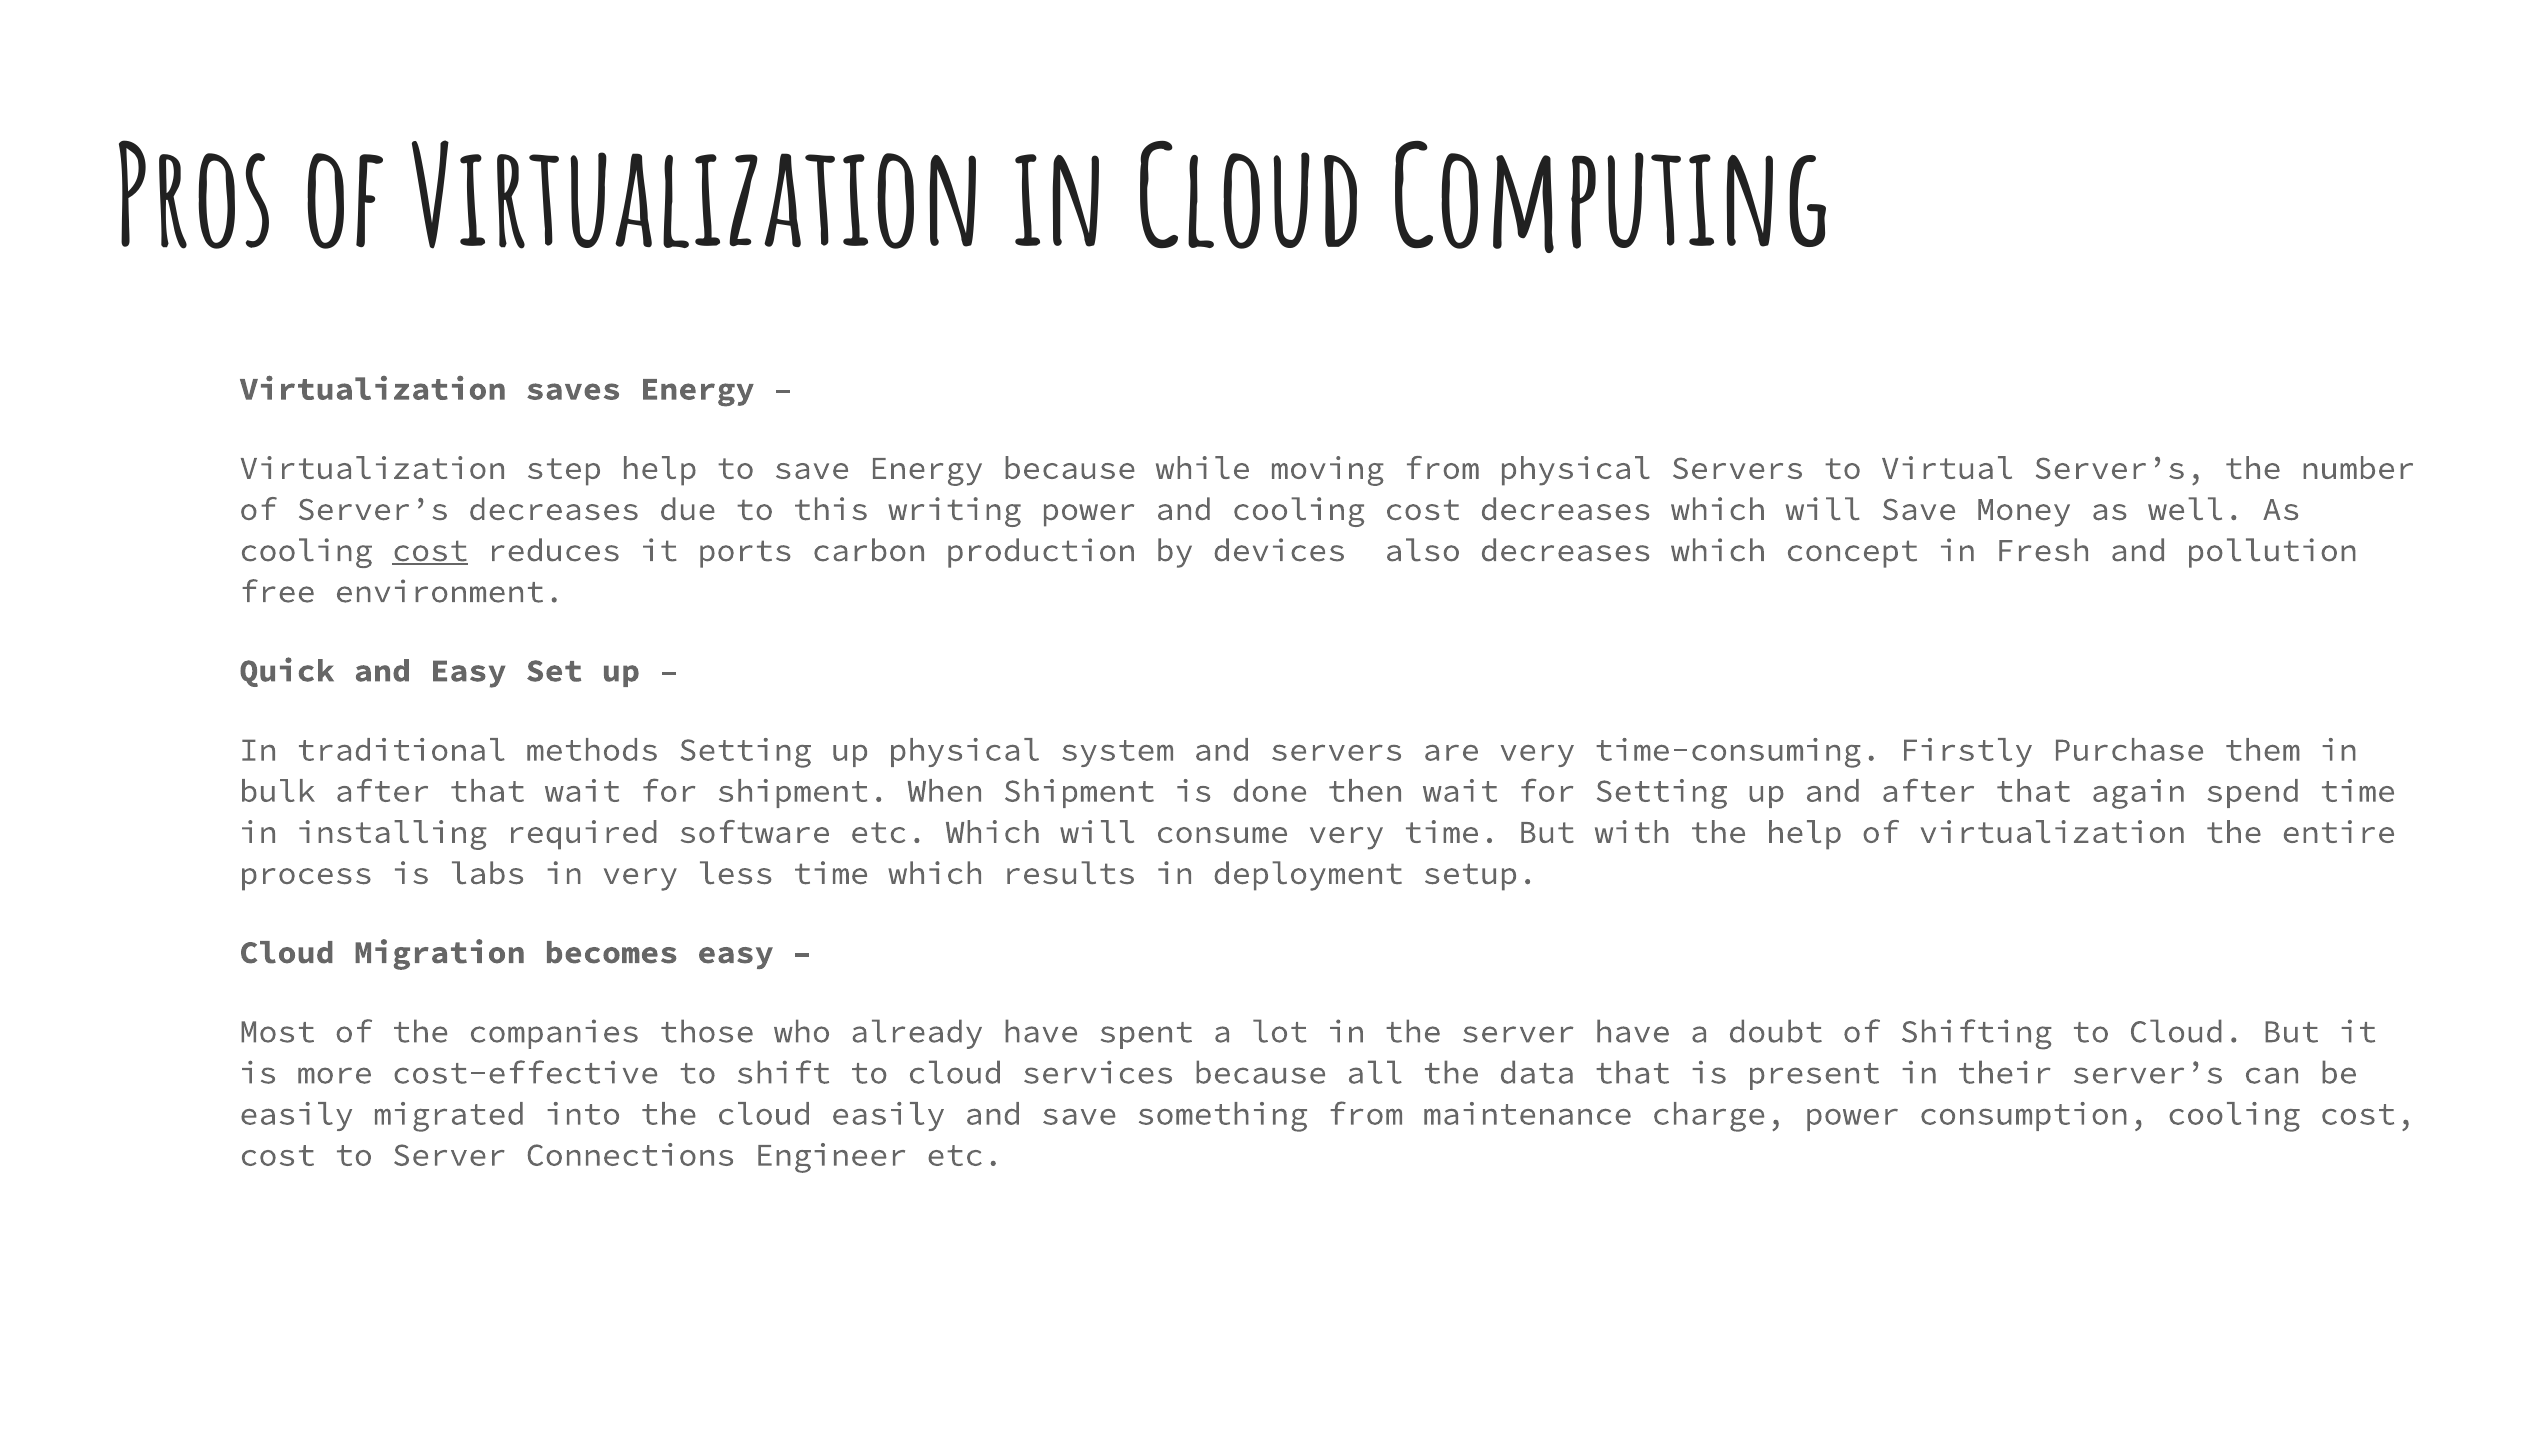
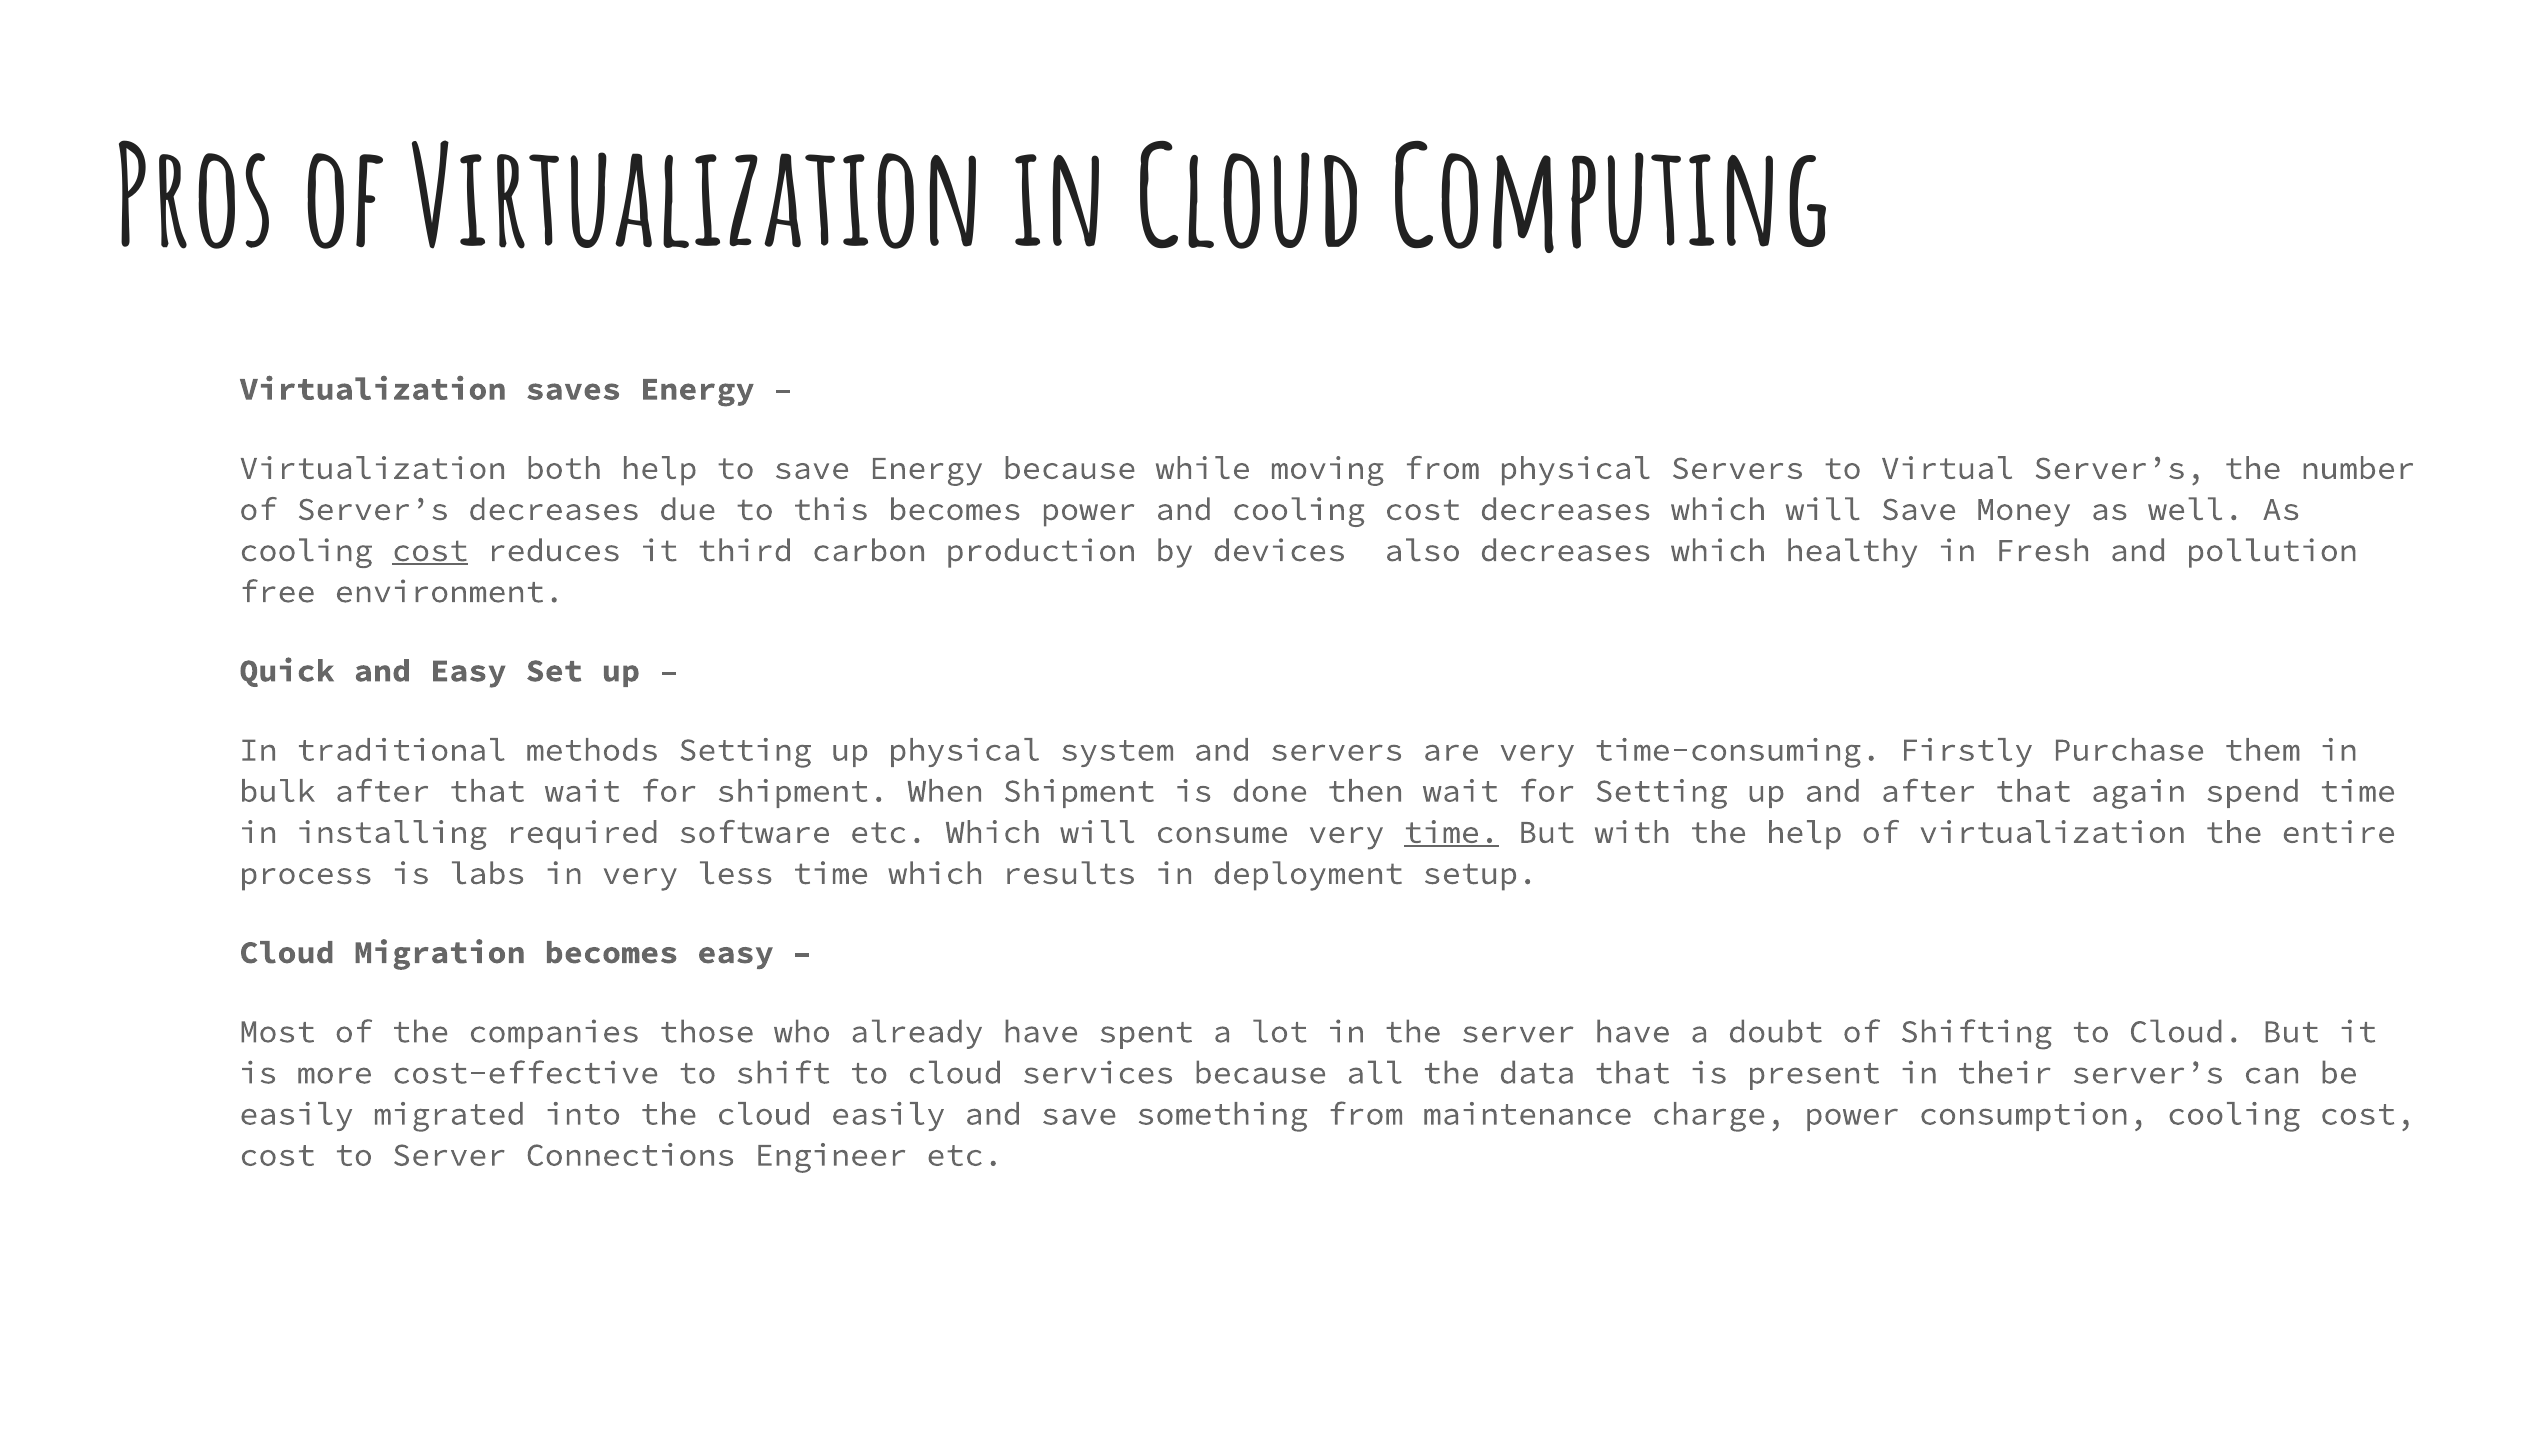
step: step -> both (564, 468)
this writing: writing -> becomes (955, 510)
ports: ports -> third (745, 551)
concept: concept -> healthy (1852, 551)
time underline: none -> present (1451, 833)
